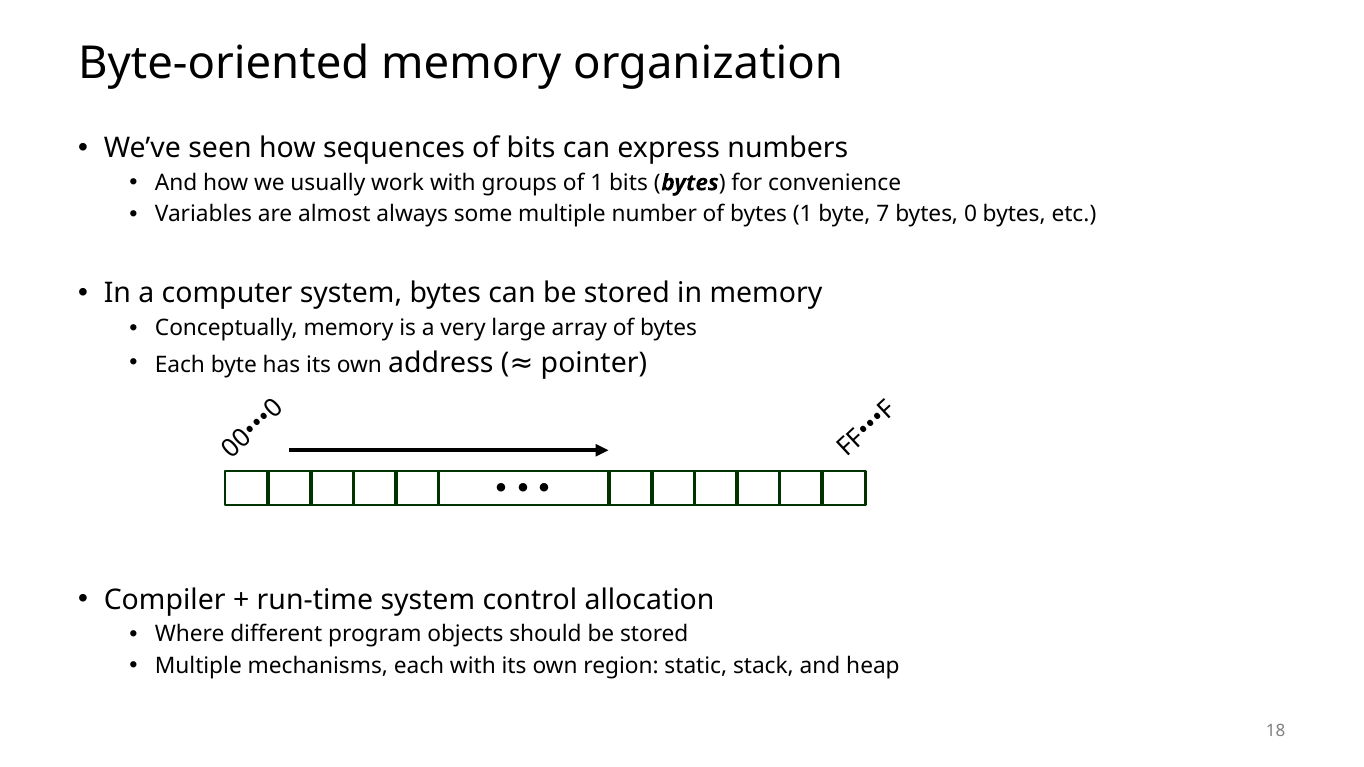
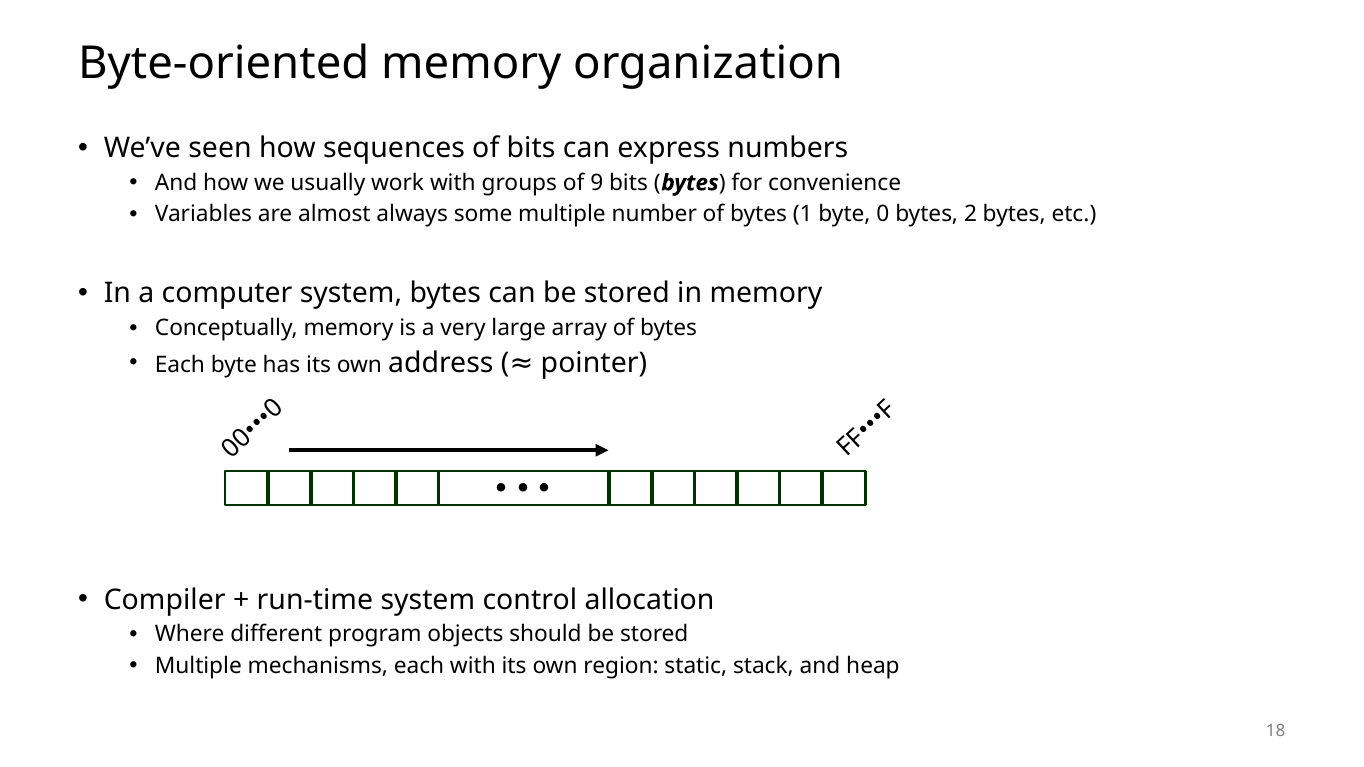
of 1: 1 -> 9 (597, 183)
byte 7: 7 -> 0 (883, 215)
bytes 0: 0 -> 2 (971, 215)
